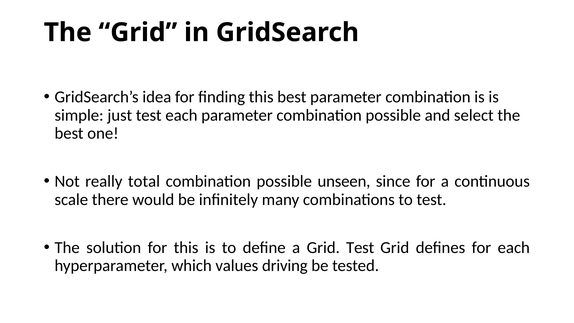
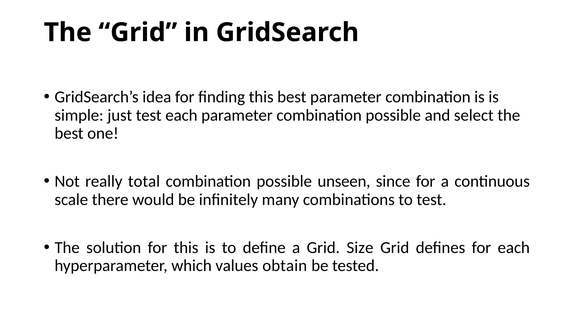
Grid Test: Test -> Size (360, 248)
driving: driving -> obtain (285, 266)
